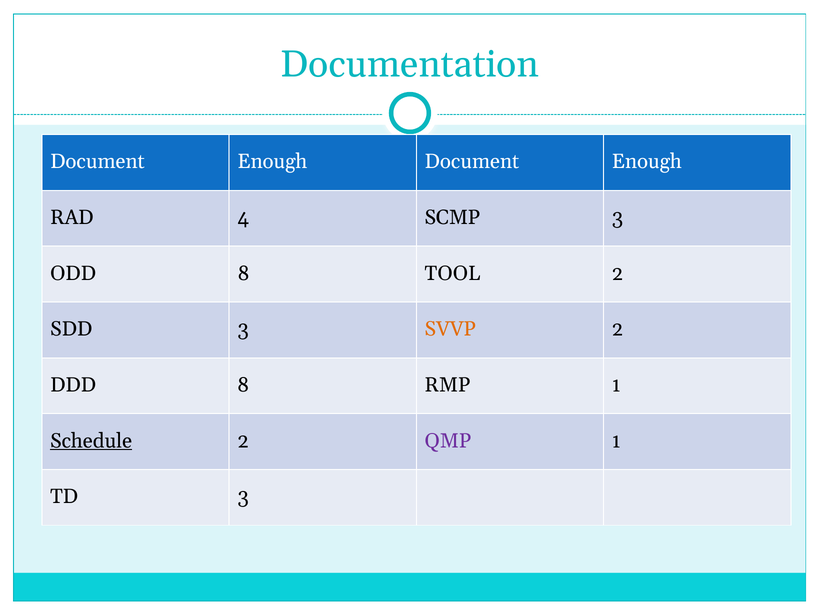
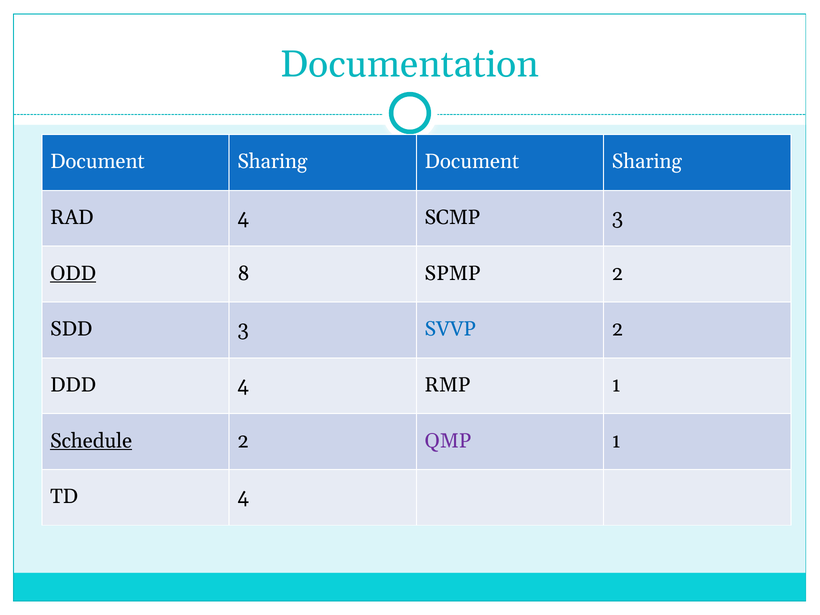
Enough: Enough -> Sharing (272, 162)
Enough: Enough -> Sharing (647, 162)
ODD underline: none -> present (73, 273)
TOOL: TOOL -> SPMP (453, 273)
SVVP colour: orange -> blue (450, 329)
DDD 8: 8 -> 4 (243, 385)
TD 3: 3 -> 4 (243, 497)
